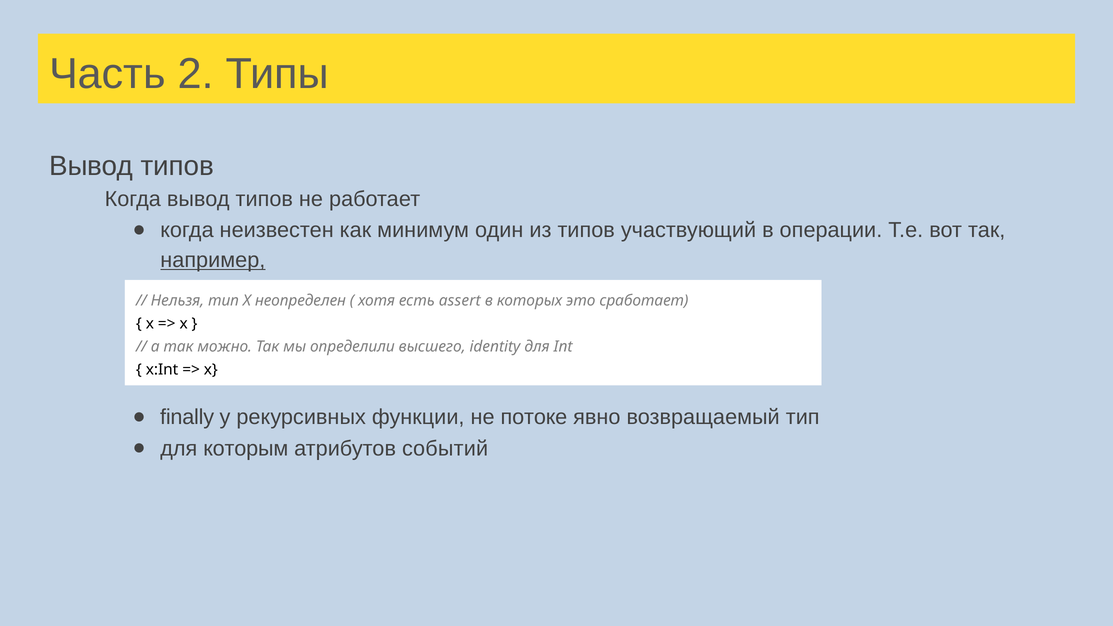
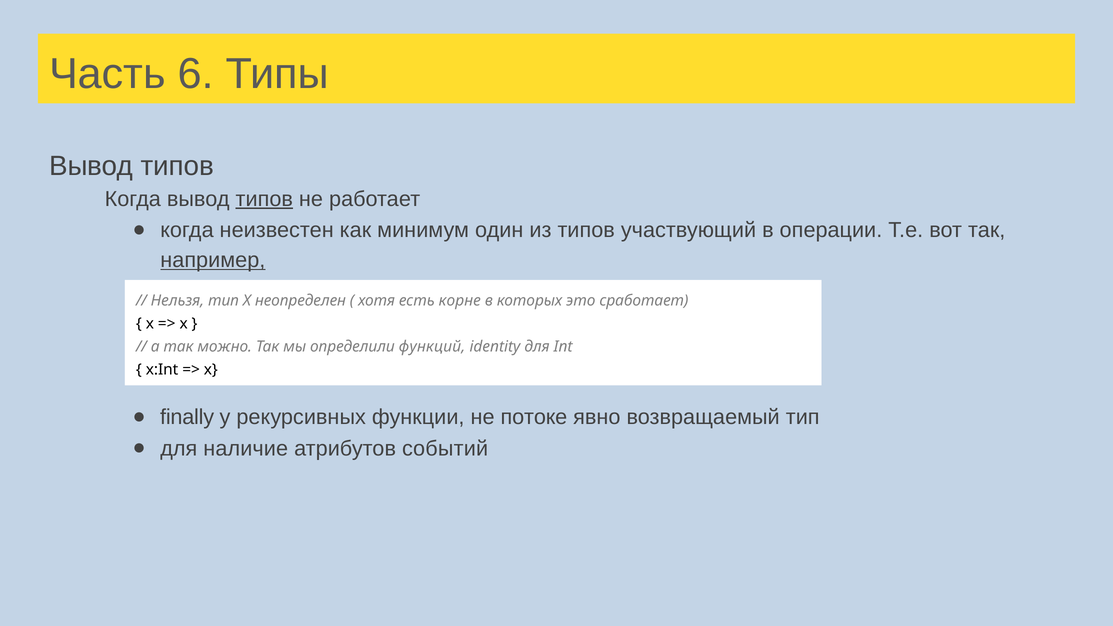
2: 2 -> 6 (196, 74)
типов underline: none -> present (264, 199)
assert: assert -> корне (460, 301)
высшего: высшего -> функций (432, 347)
которым: которым -> наличие (246, 448)
